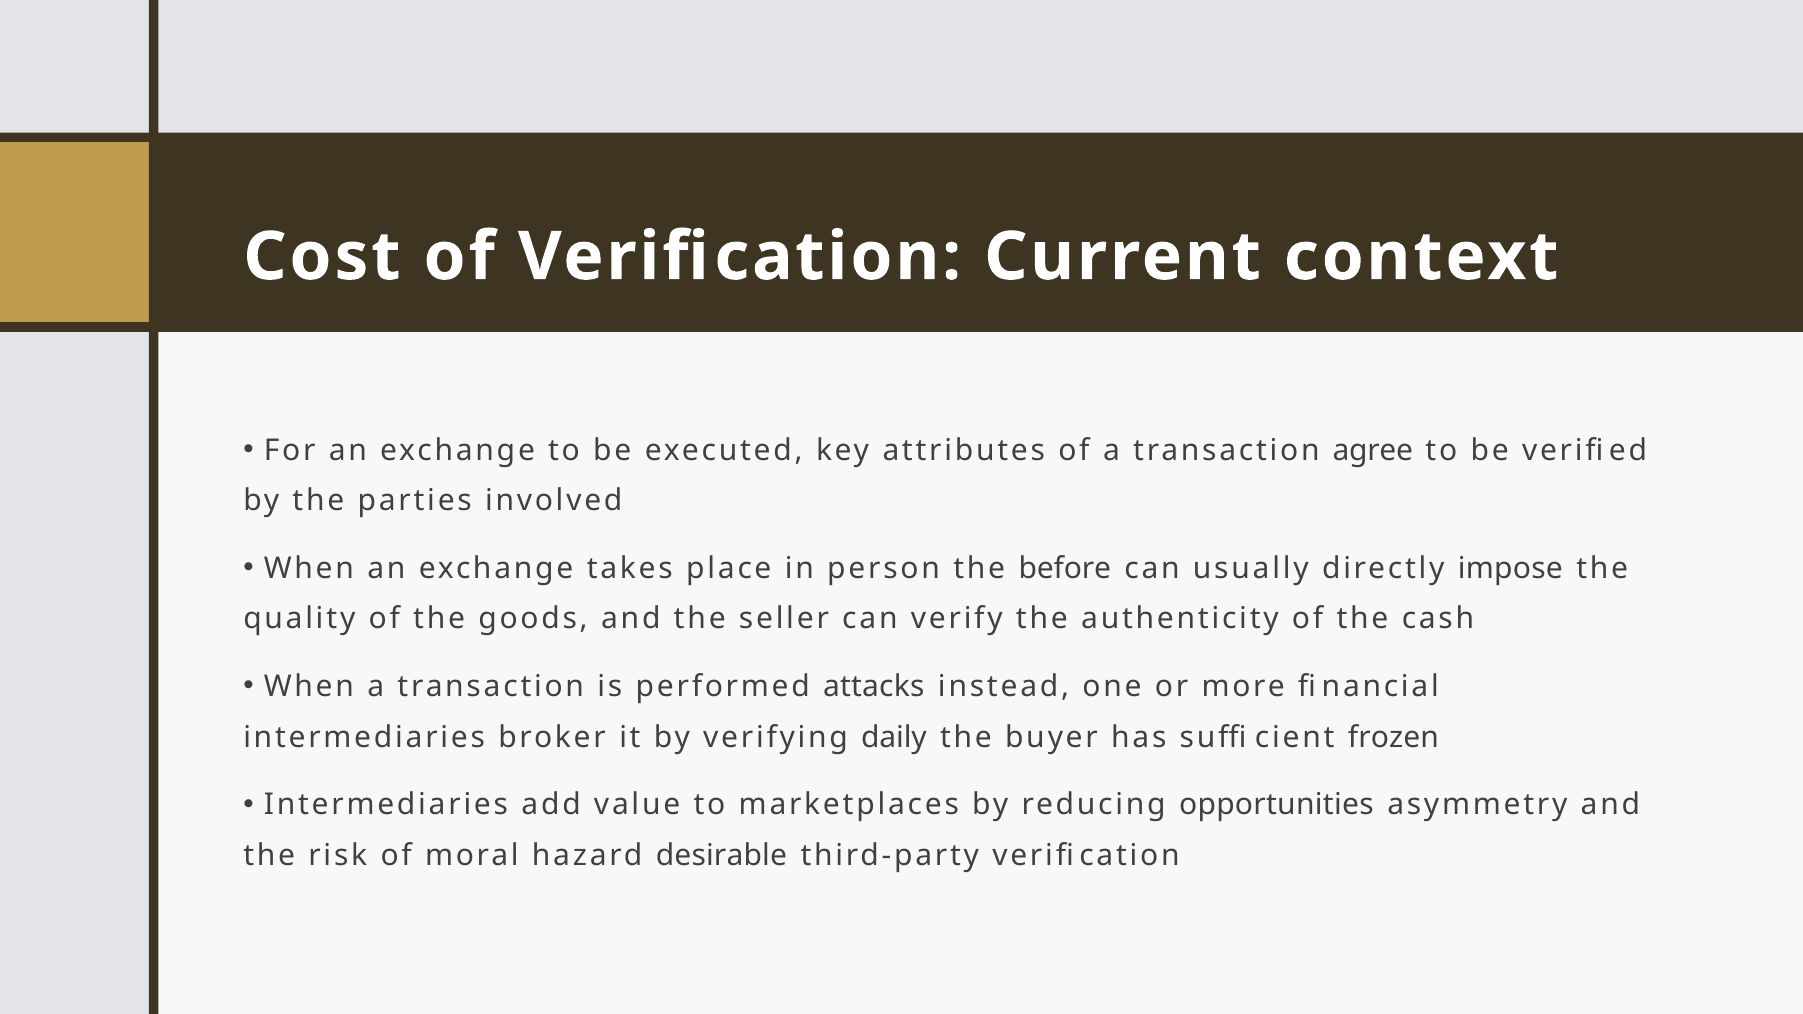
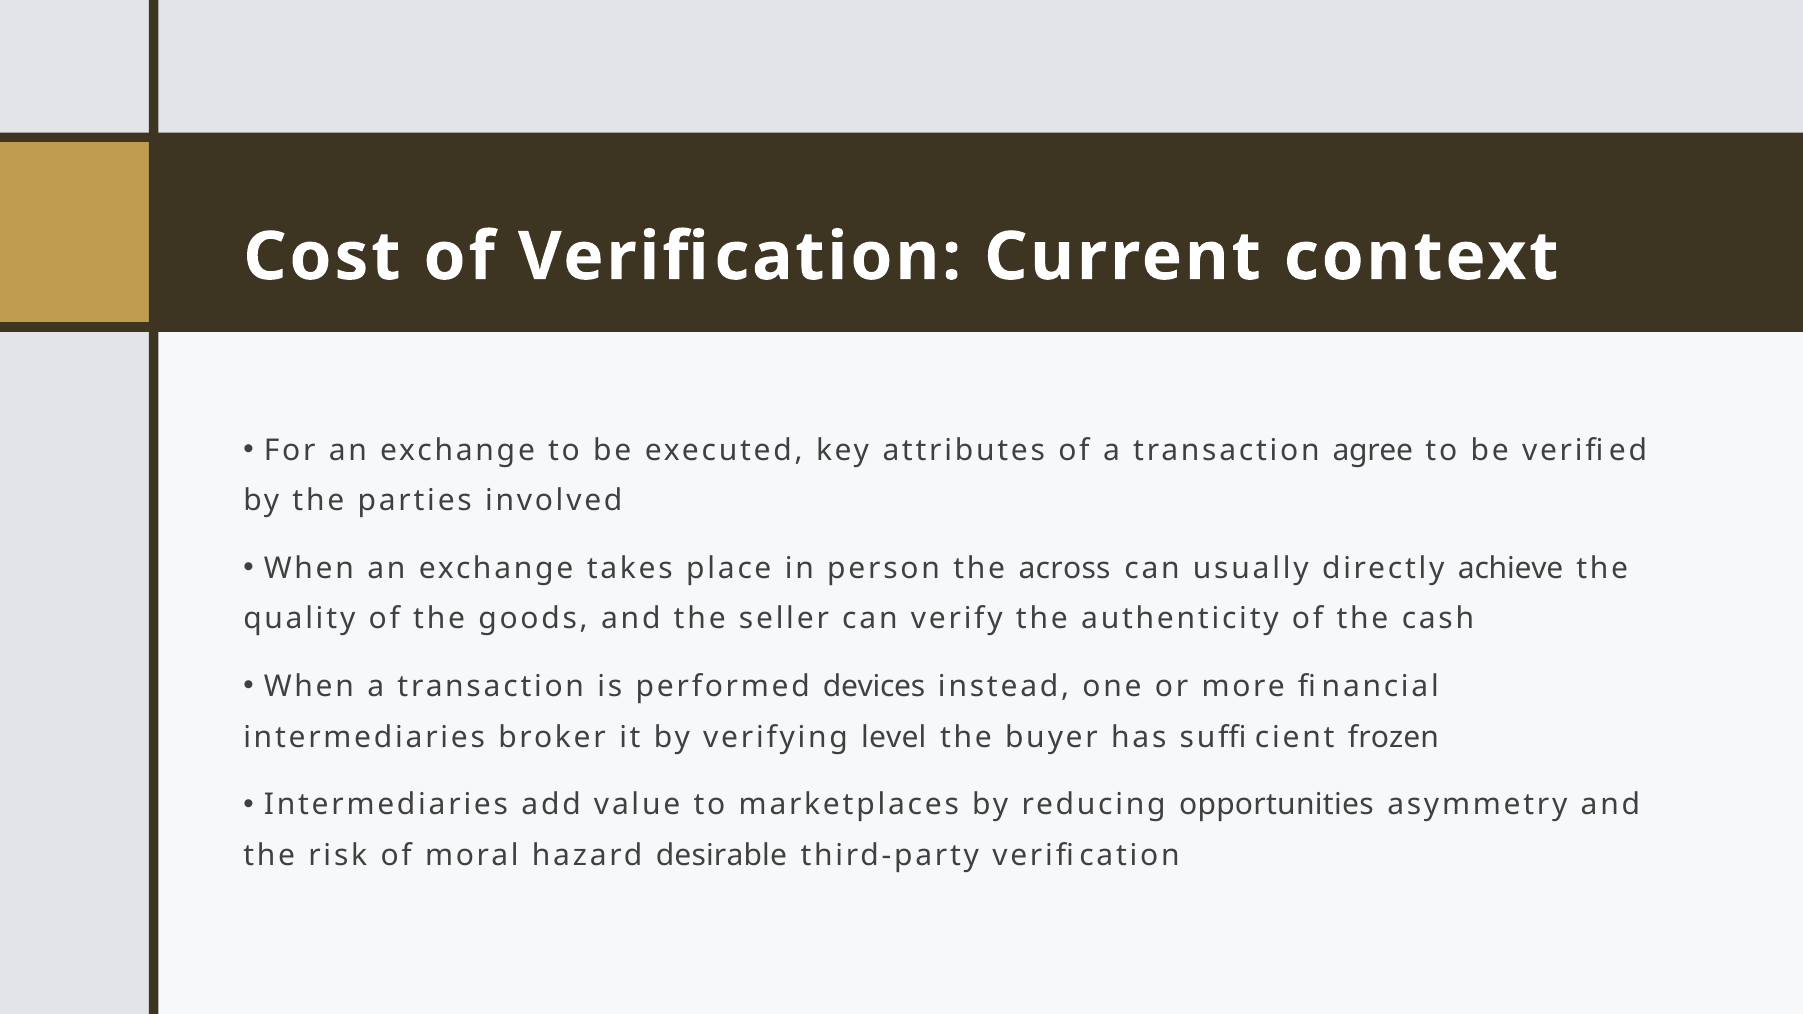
before: before -> across (1065, 569)
impose: impose -> achieve (1511, 569)
attacks: attacks -> devices (874, 687)
daily: daily -> level (894, 737)
